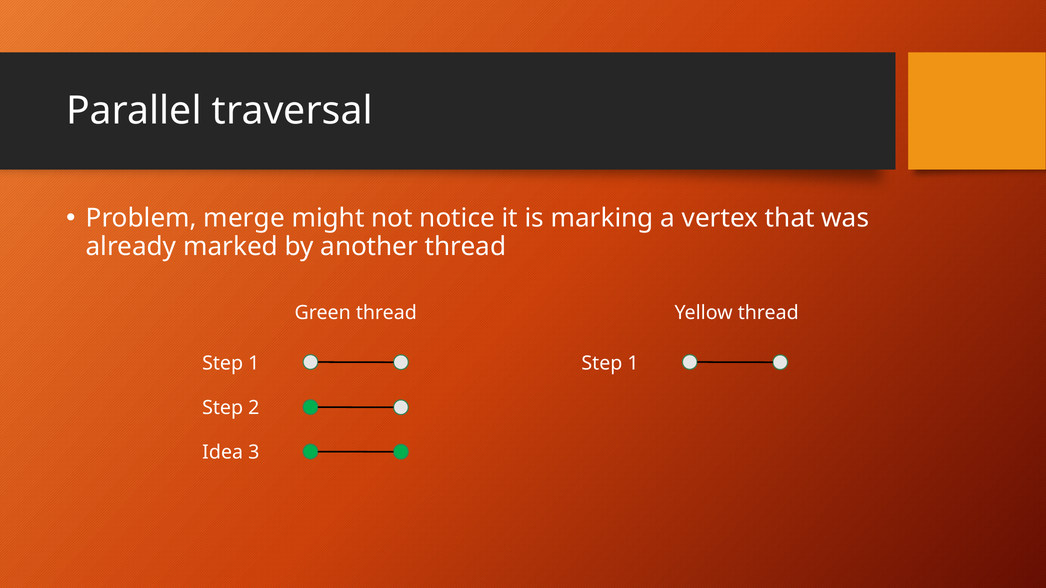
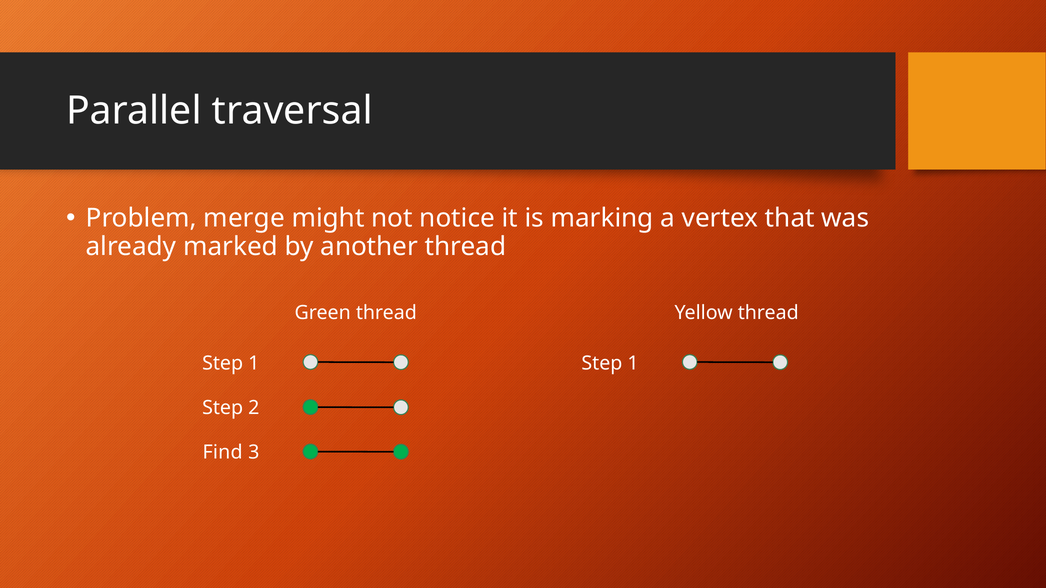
Idea: Idea -> Find (223, 453)
